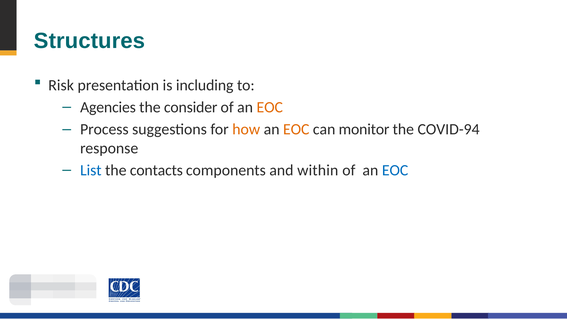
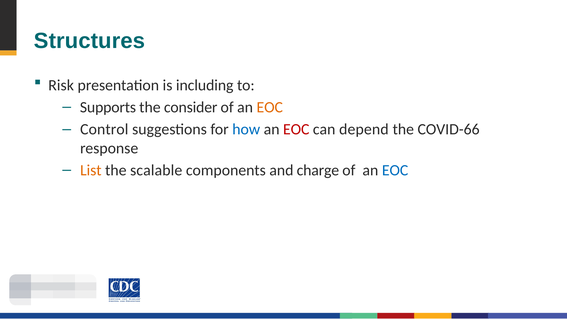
Agencies: Agencies -> Supports (108, 107)
Process: Process -> Control (104, 129)
how colour: orange -> blue (246, 129)
EOC colour: orange -> red (296, 129)
monitor: monitor -> depend (364, 129)
COVID-94: COVID-94 -> COVID-66 (449, 129)
List colour: blue -> orange (91, 170)
contacts: contacts -> scalable (156, 170)
within: within -> charge (318, 170)
